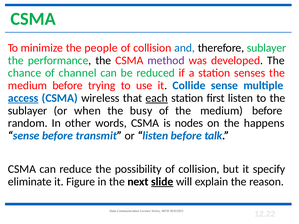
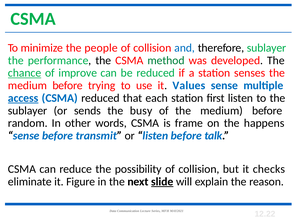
method colour: purple -> green (166, 60)
chance underline: none -> present (25, 73)
channel: channel -> improve (78, 73)
Collide: Collide -> Values (189, 86)
CSMA wireless: wireless -> reduced (100, 98)
each underline: present -> none (157, 98)
when: when -> sends (87, 111)
nodes: nodes -> frame (189, 123)
specify: specify -> checks (269, 169)
